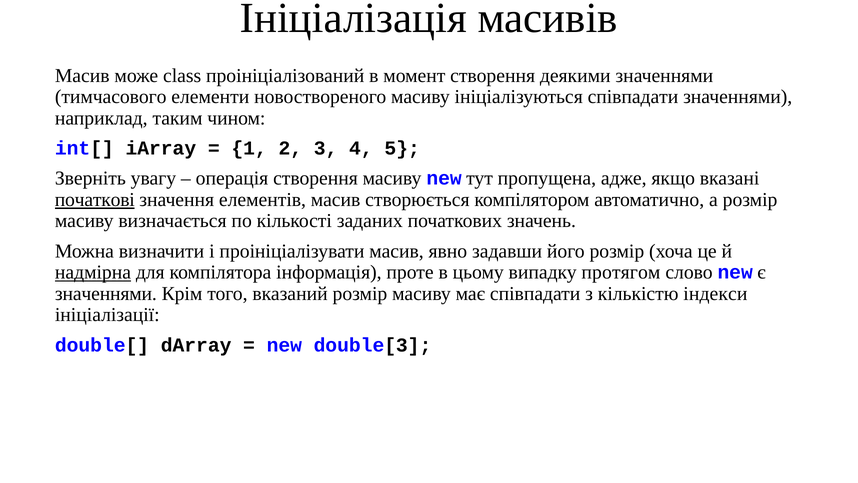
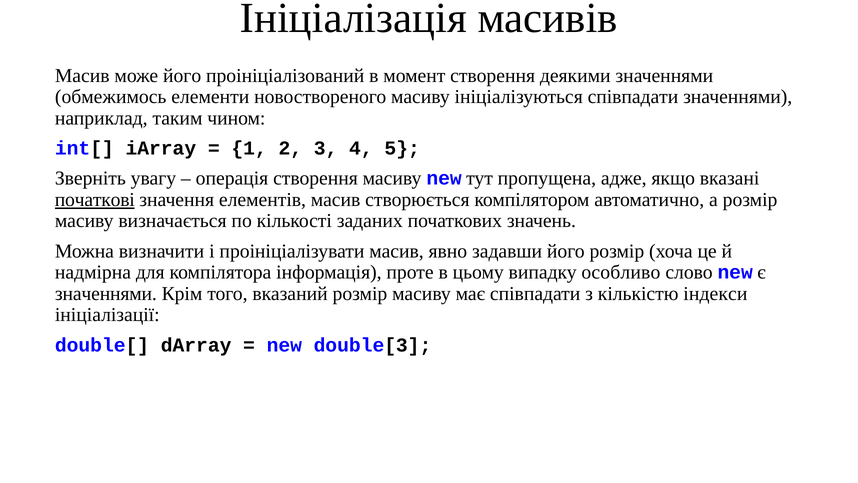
може class: class -> його (182, 76)
тимчасового: тимчасового -> обмежимось (111, 97)
надмірна underline: present -> none (93, 272)
протягом: протягом -> особливо (621, 272)
